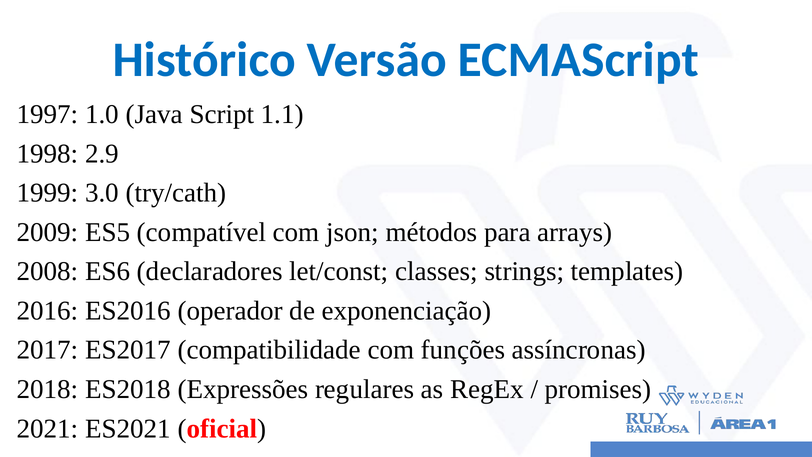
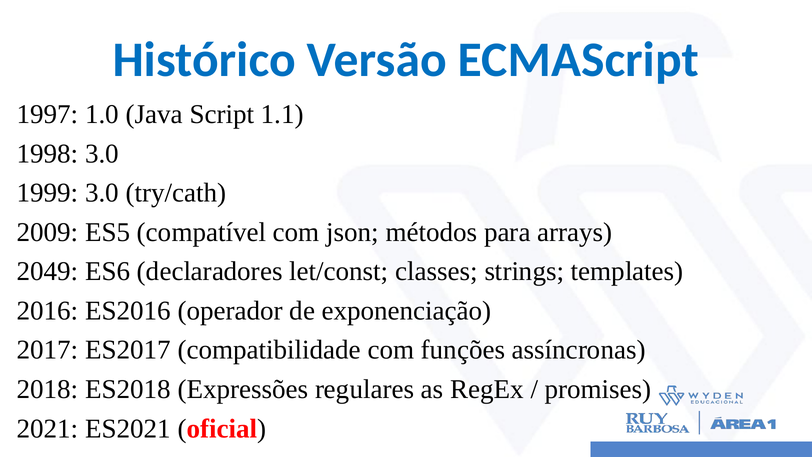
1998 2.9: 2.9 -> 3.0 (102, 154)
2008: 2008 -> 2049 (48, 271)
